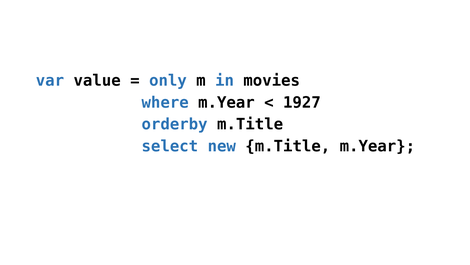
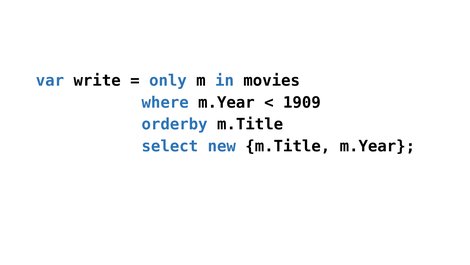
value: value -> write (97, 81)
1927: 1927 -> 1909 (302, 102)
